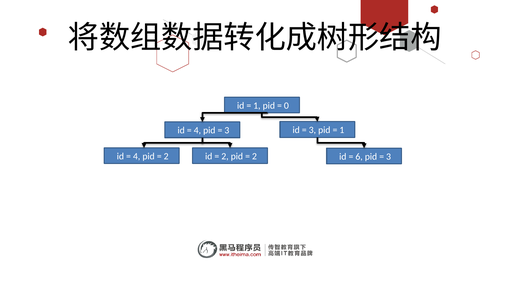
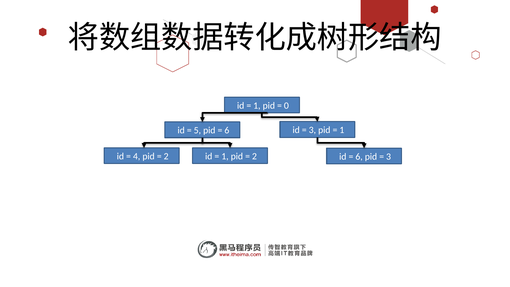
4: 4 -> 5 (197, 130)
3: 3 -> 6 (227, 130)
2: 2 -> 1 (225, 156)
